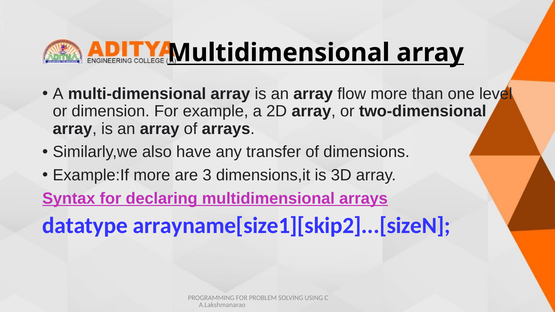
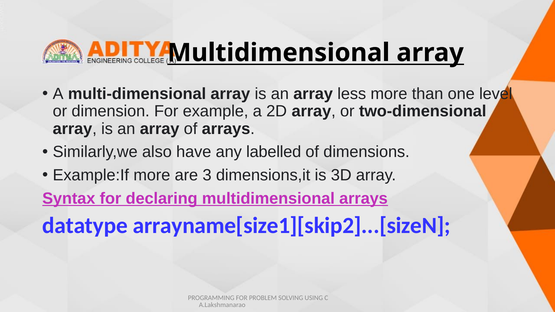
flow: flow -> less (352, 94)
transfer: transfer -> labelled (274, 152)
